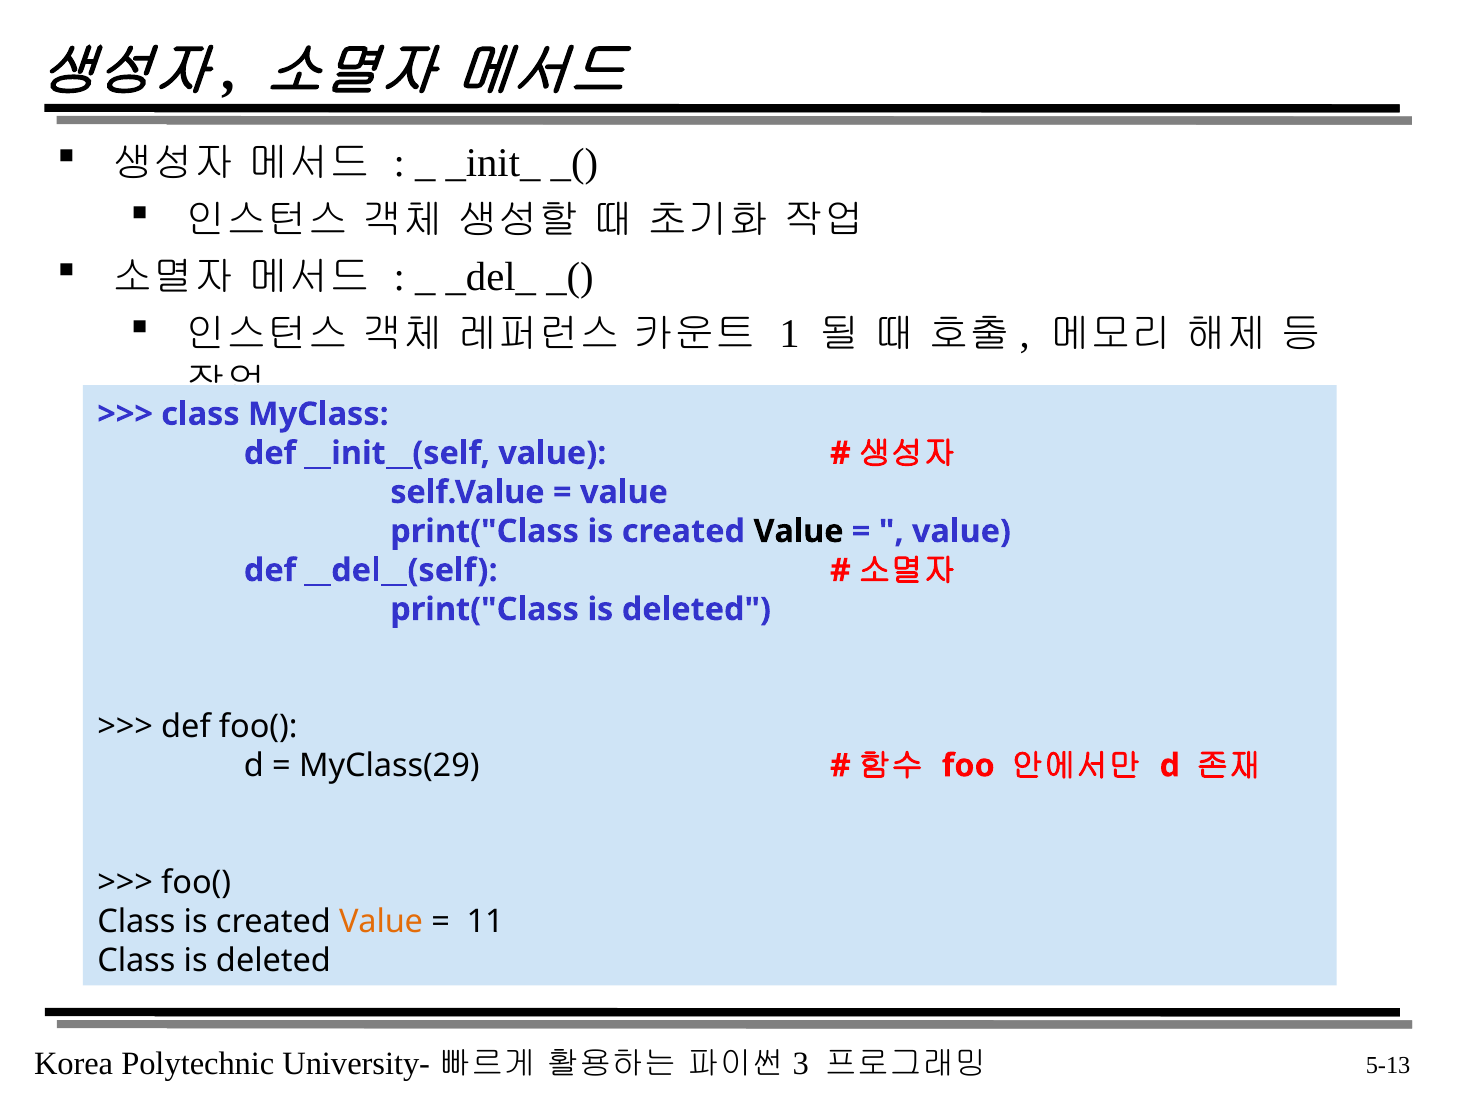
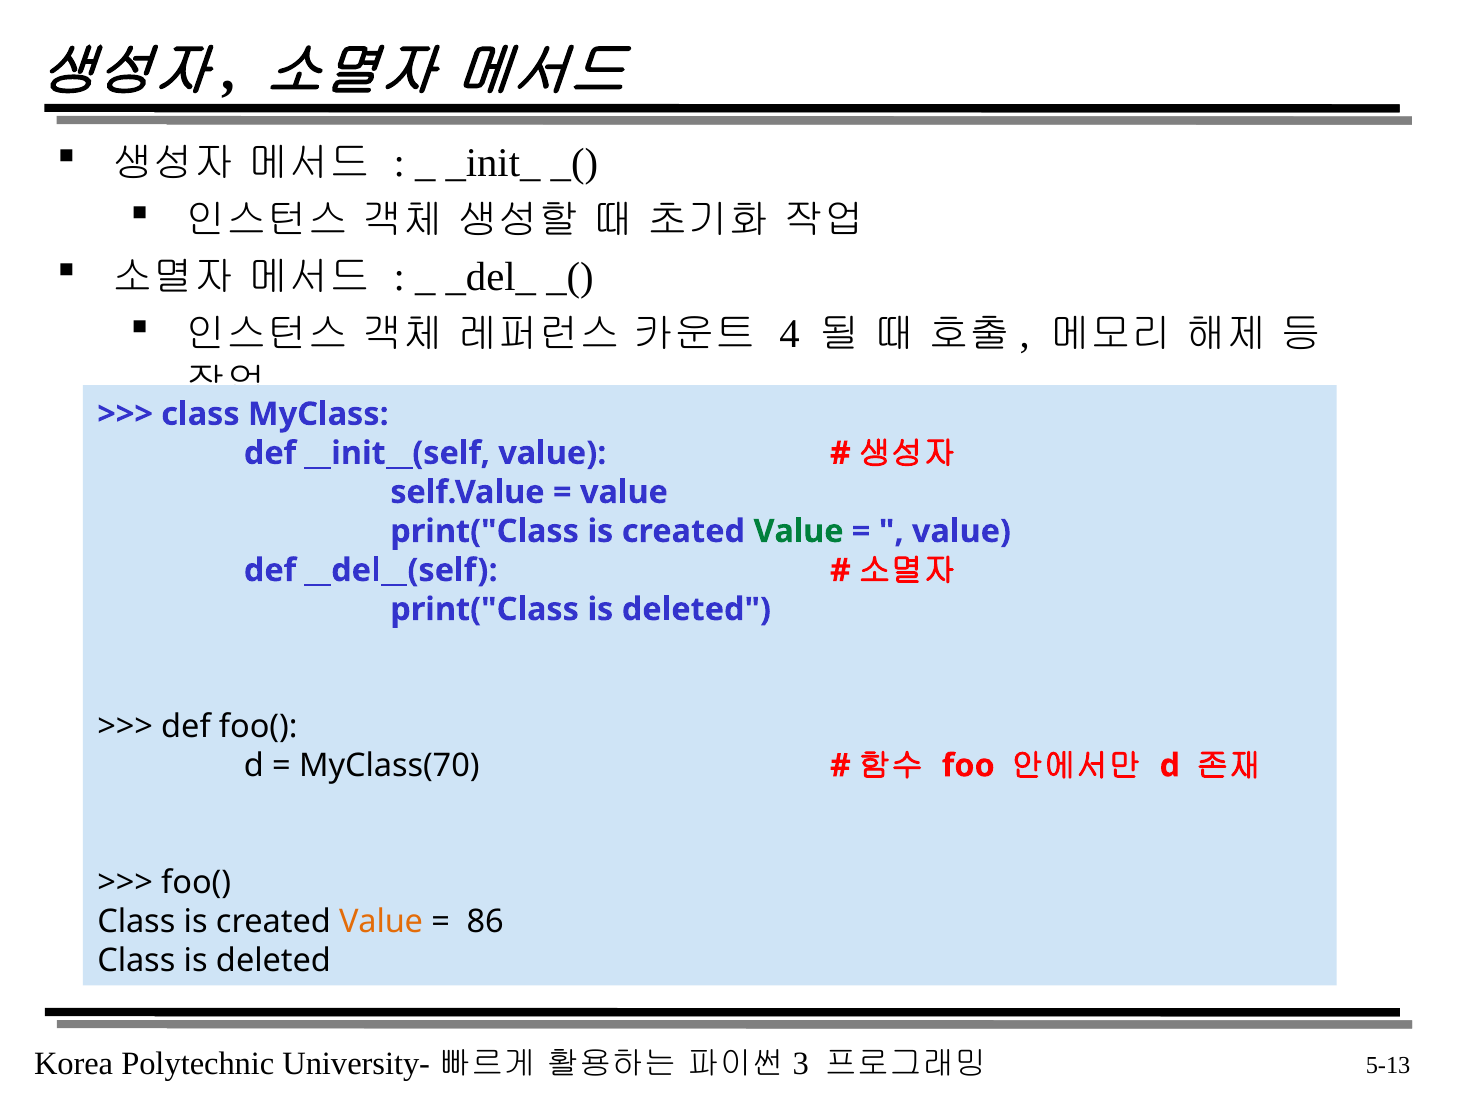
1: 1 -> 4 (790, 334)
Value colour: black -> green (799, 531)
MyClass(29: MyClass(29 -> MyClass(70 (389, 765)
11: 11 -> 86 (485, 922)
